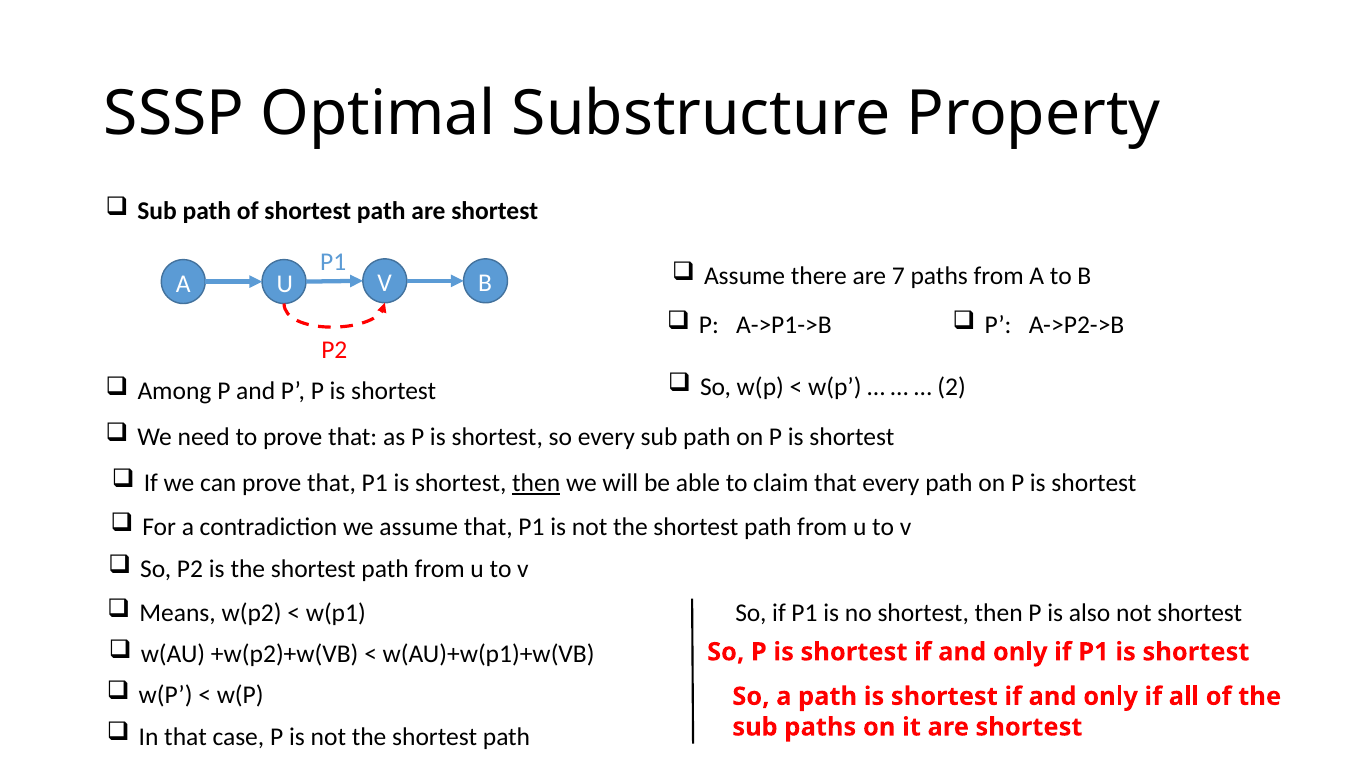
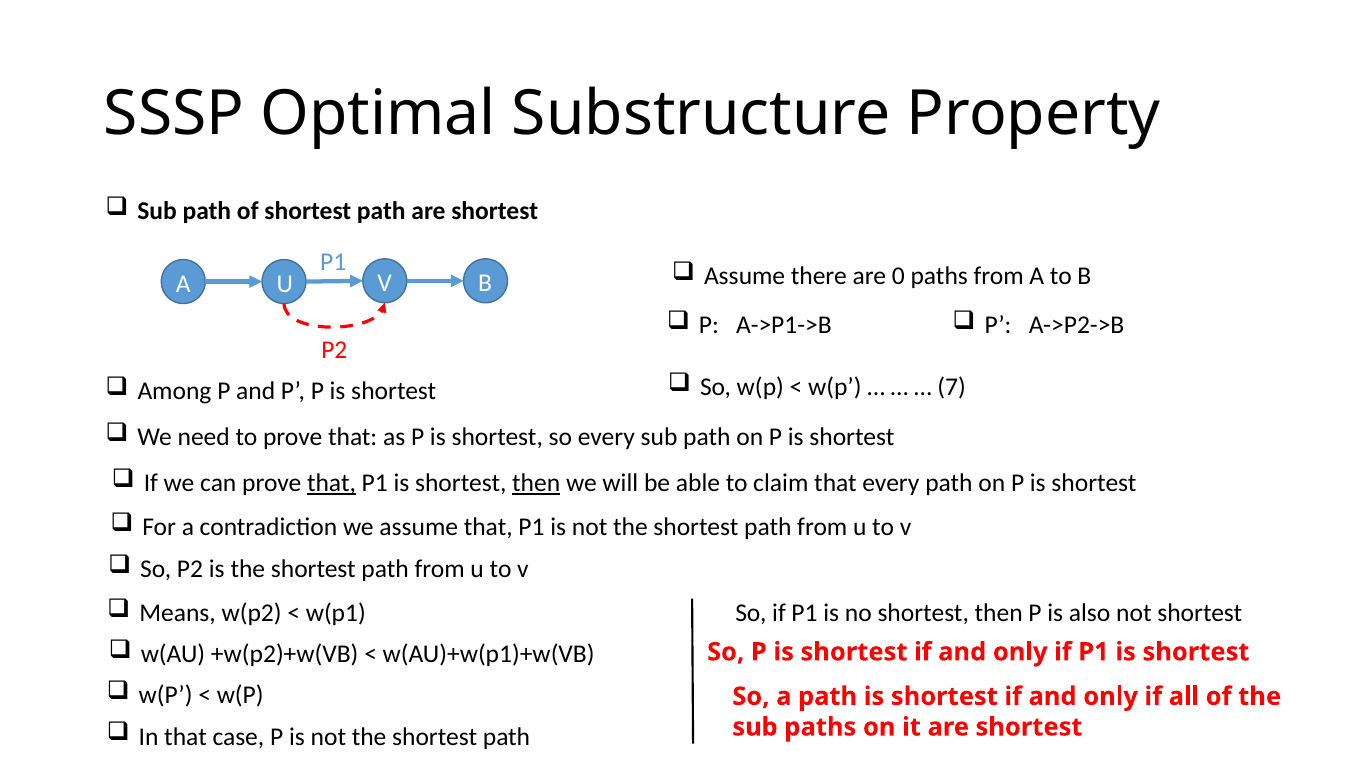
7: 7 -> 0 (898, 276)
2: 2 -> 7 (952, 387)
that underline: none -> present (332, 483)
